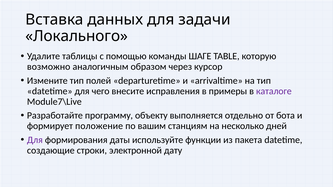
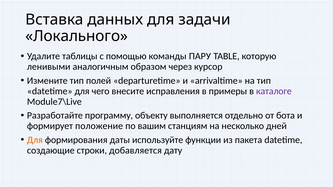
ШАГЕ: ШАГЕ -> ПАРУ (200, 56)
возможно: возможно -> ленивыми (49, 67)
Для colour: purple -> orange (35, 140)
электронной: электронной -> добавляется (135, 151)
